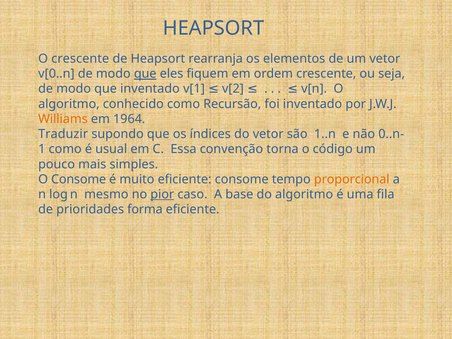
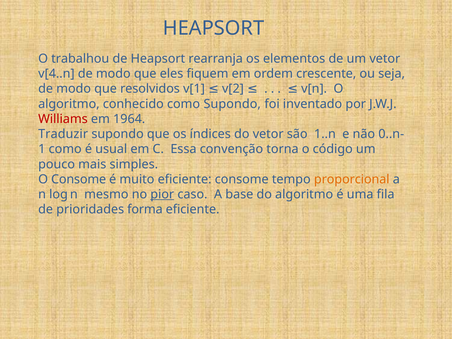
O crescente: crescente -> trabalhou (80, 59)
v[0..n: v[0..n -> v[4..n (56, 74)
que underline: present -> none (145, 74)
que inventado: inventado -> resolvidos (150, 89)
como Recursão: Recursão -> Supondo (232, 104)
Williams colour: orange -> red (63, 119)
